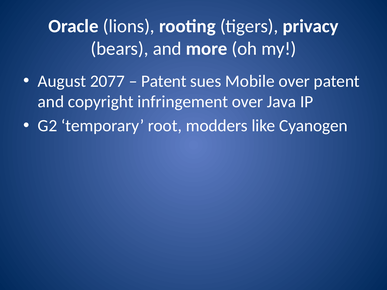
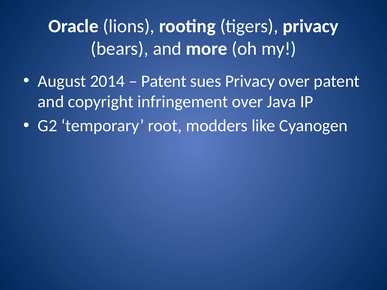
2077: 2077 -> 2014 (107, 81)
sues Mobile: Mobile -> Privacy (250, 81)
